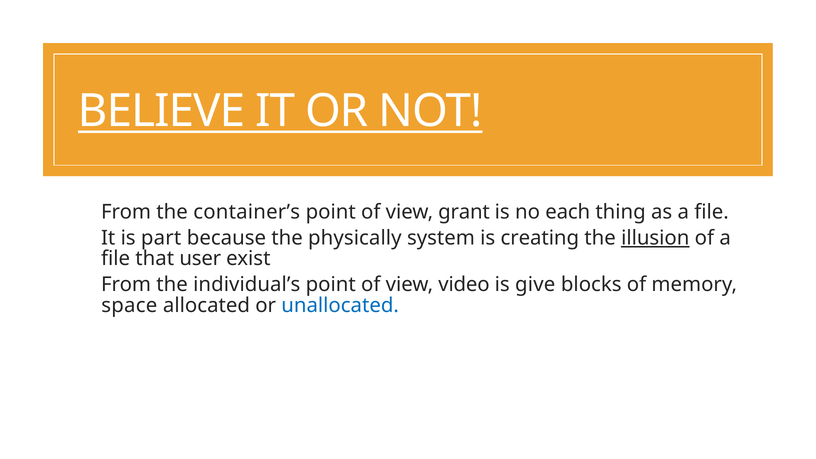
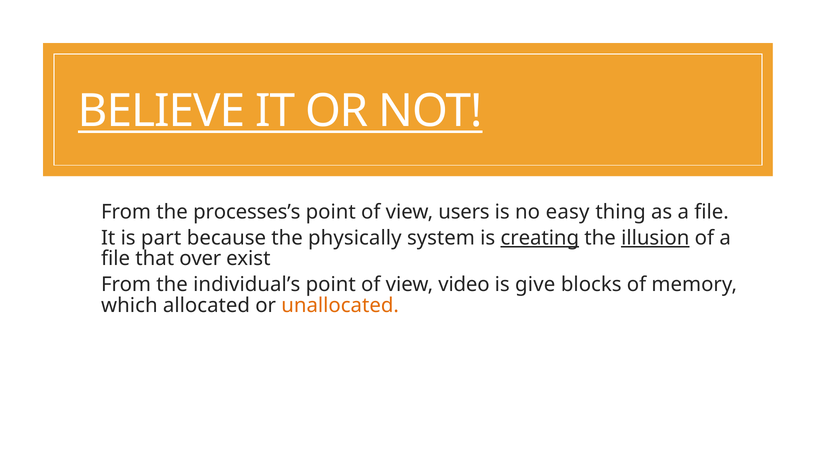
container’s: container’s -> processes’s (247, 212)
grant: grant -> users (464, 212)
each: each -> easy (568, 212)
creating underline: none -> present (540, 238)
user: user -> over (200, 259)
space: space -> which (129, 305)
unallocated colour: blue -> orange (340, 305)
